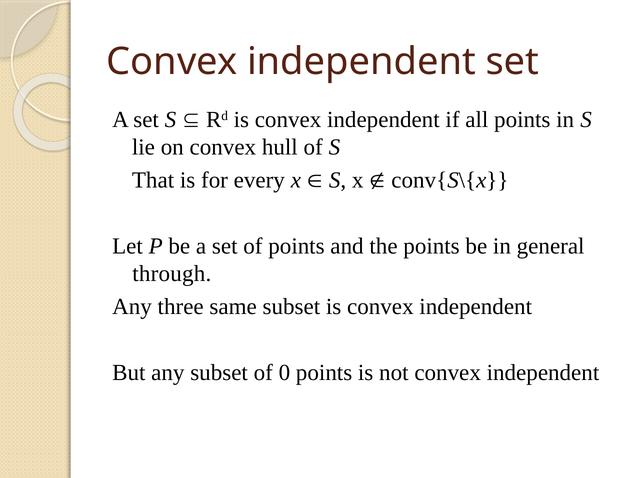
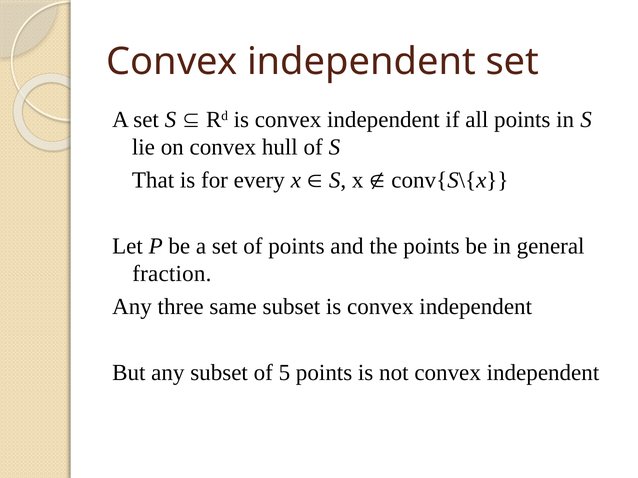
through: through -> fraction (172, 274)
0: 0 -> 5 (284, 373)
